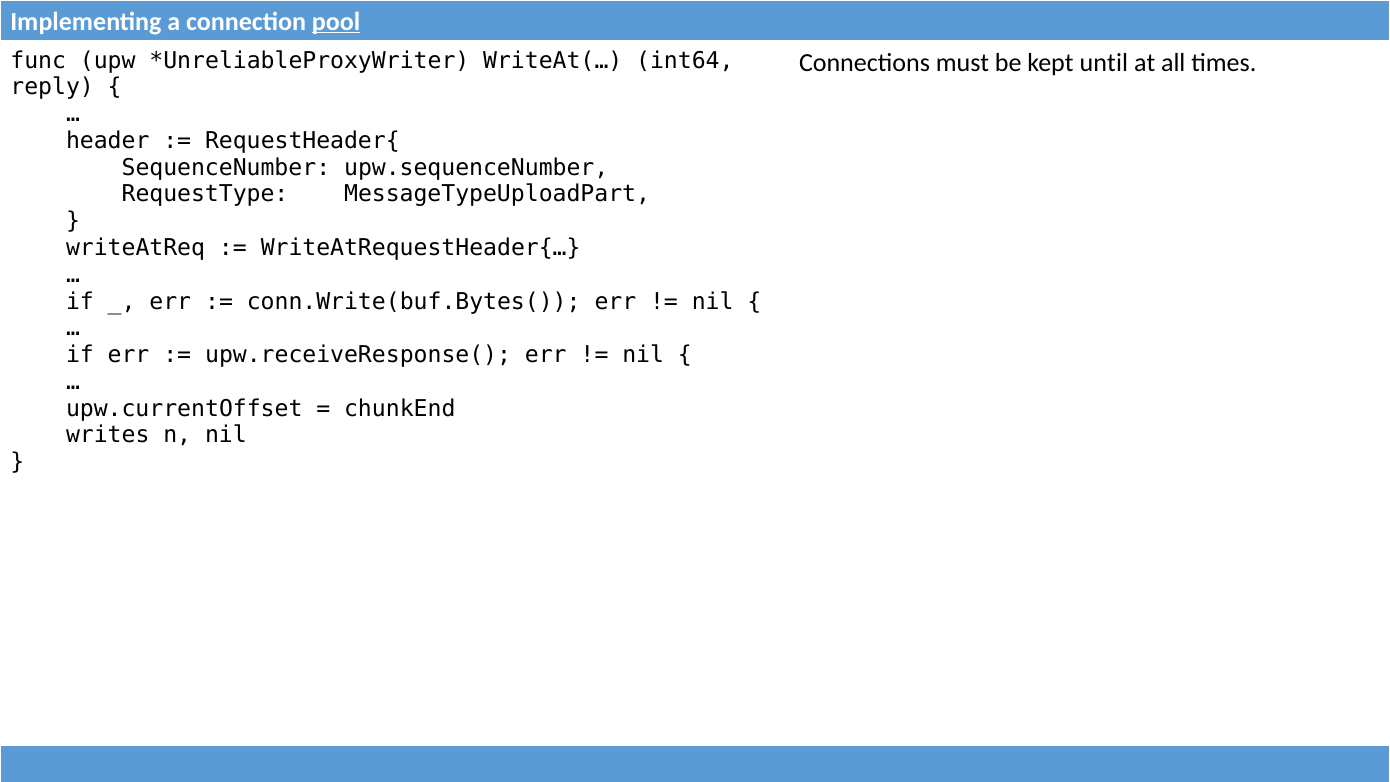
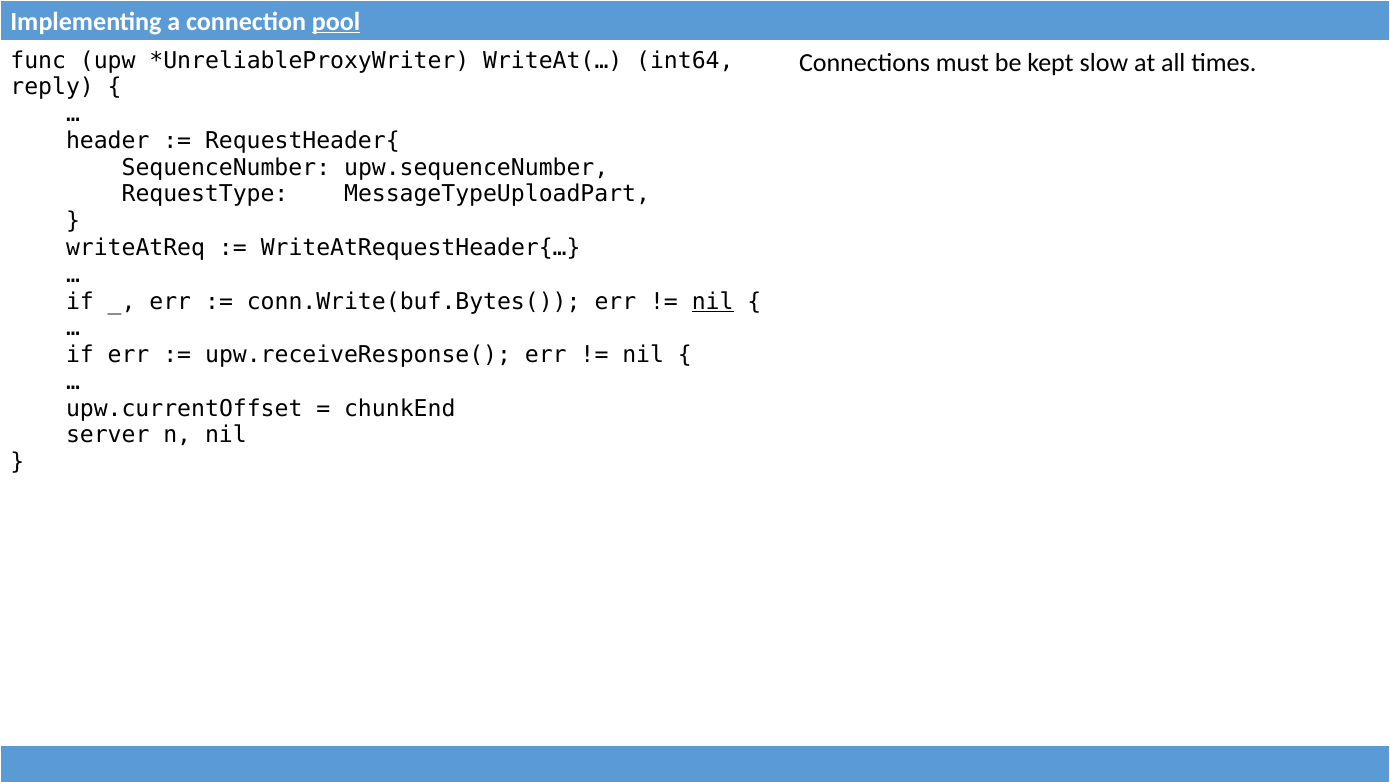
until: until -> slow (1104, 63)
nil underline: none -> present (713, 301)
writes: writes -> server (108, 435)
